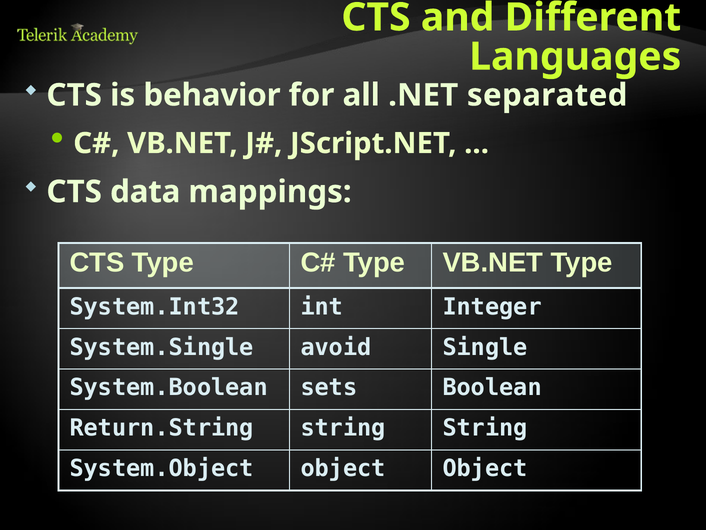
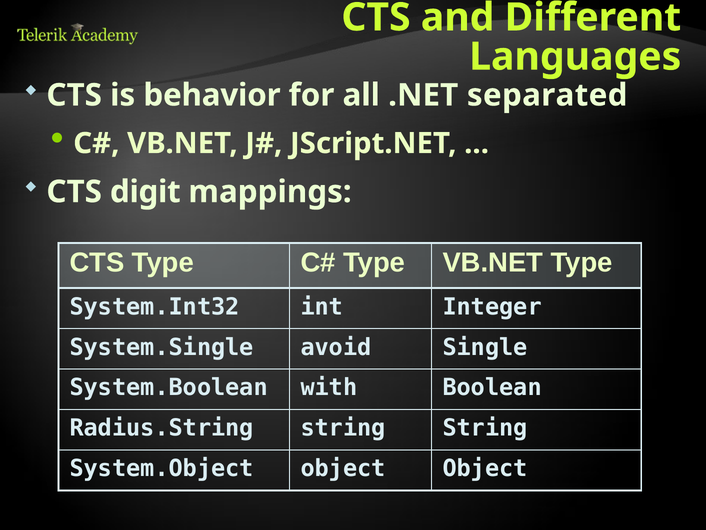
data: data -> digit (145, 192)
sets: sets -> with (329, 387)
Return.String: Return.String -> Radius.String (162, 428)
